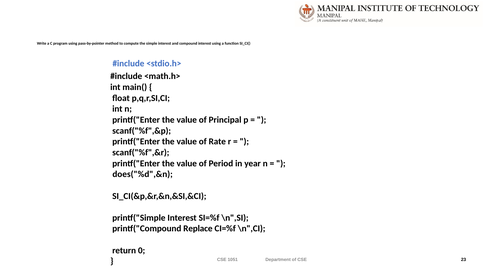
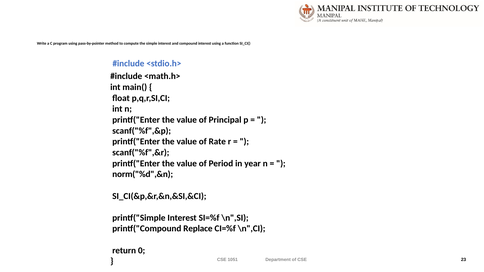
does("%d",&n: does("%d",&n -> norm("%d",&n (143, 174)
